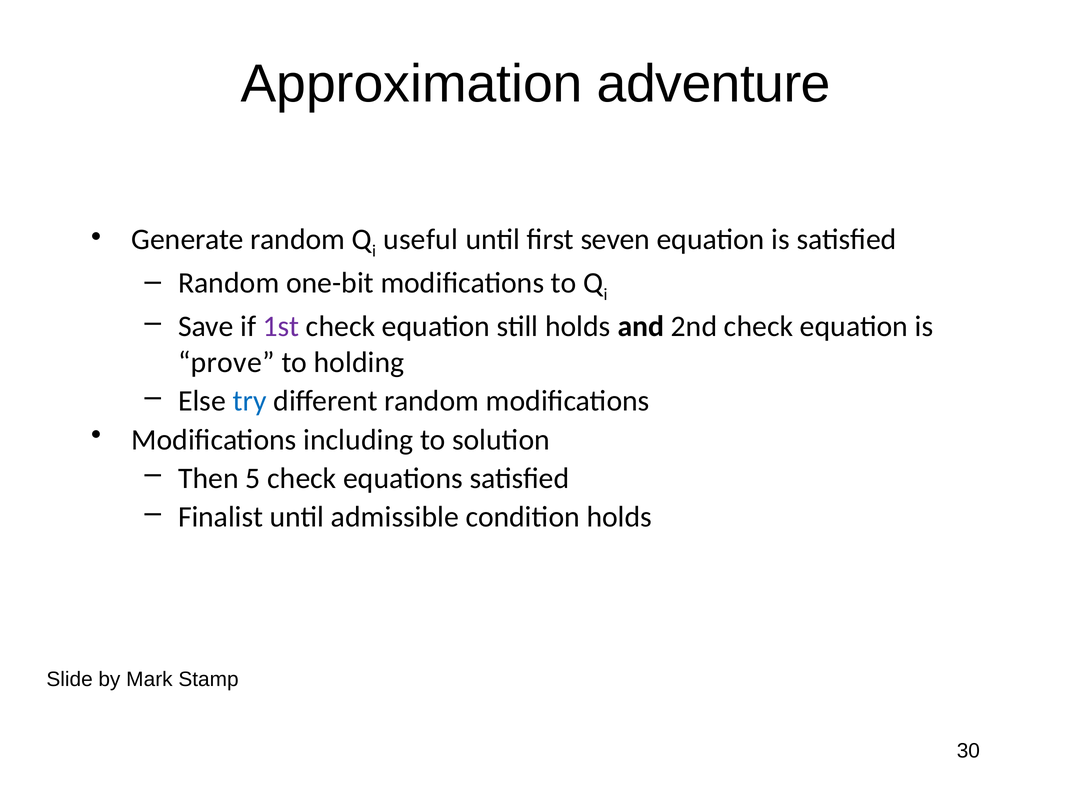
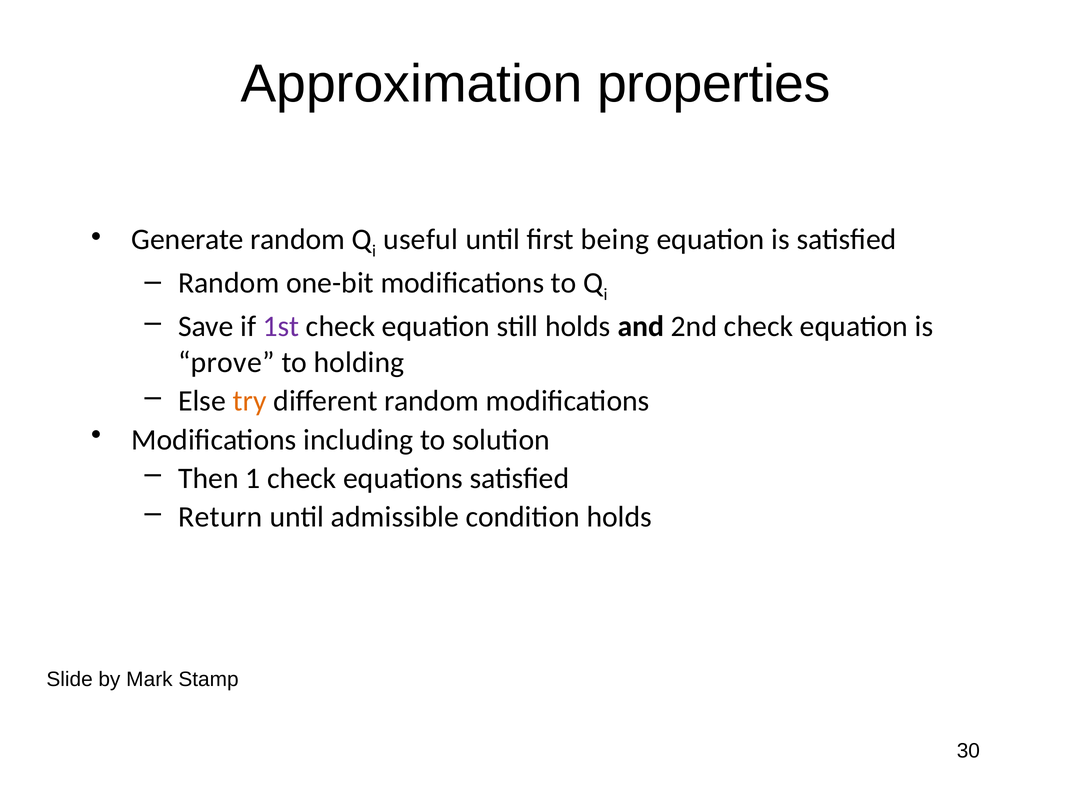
adventure: adventure -> properties (714, 84)
seven: seven -> being (615, 240)
try colour: blue -> orange (250, 401)
5: 5 -> 1 (253, 479)
Finalist: Finalist -> Return (220, 517)
